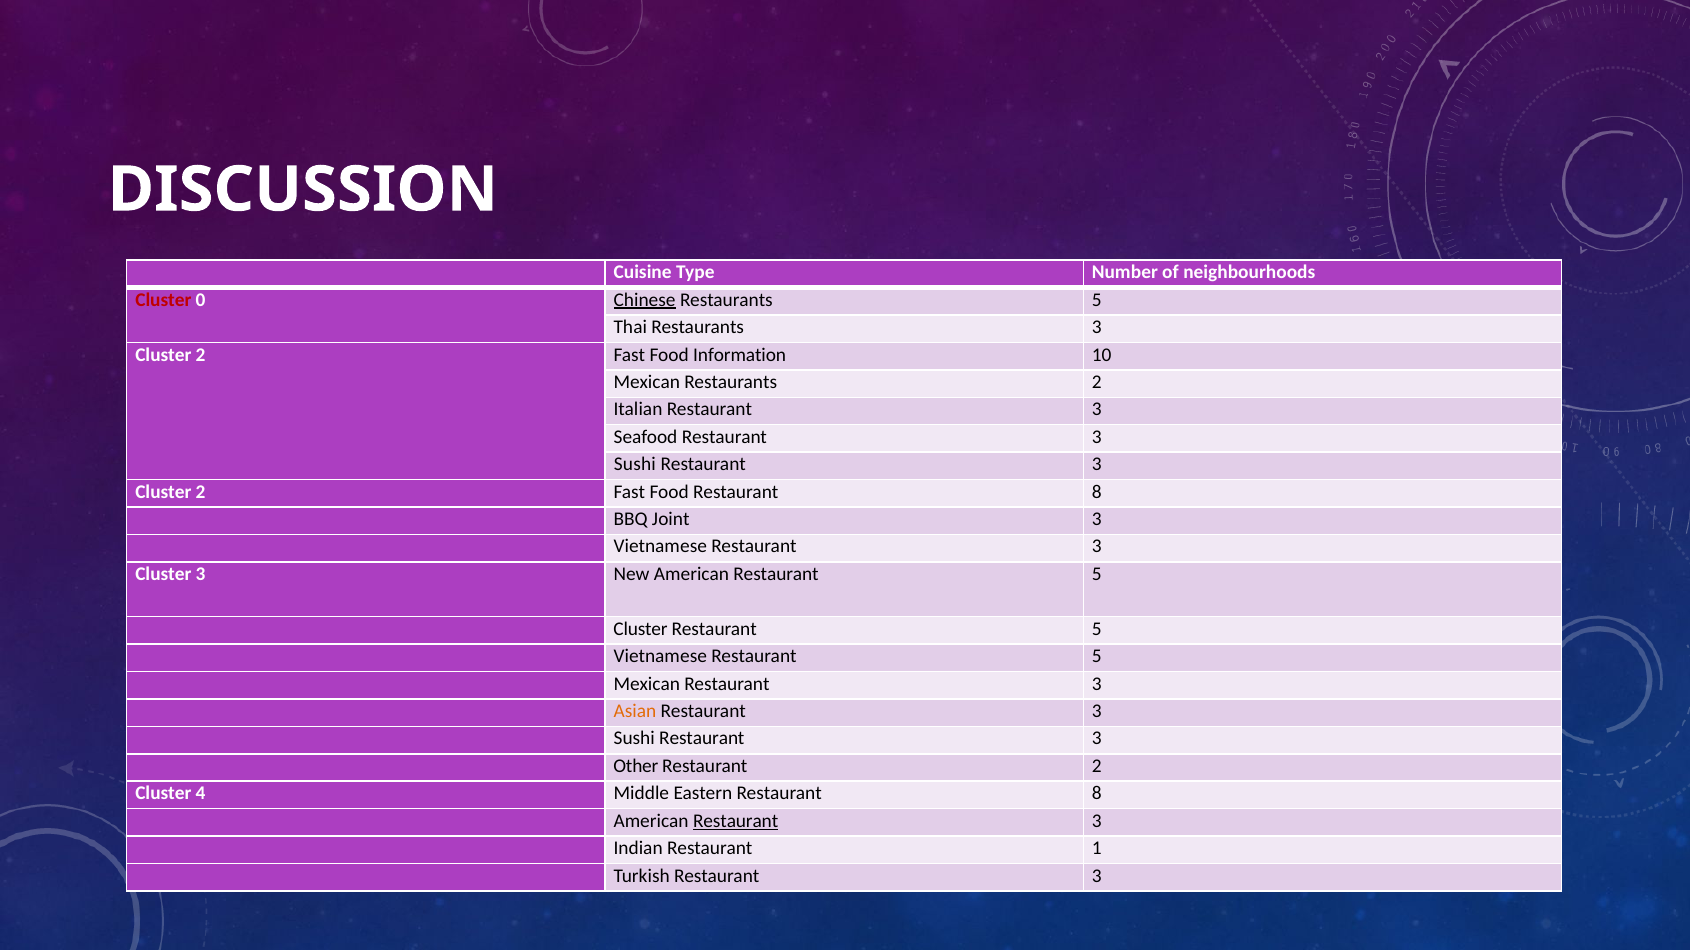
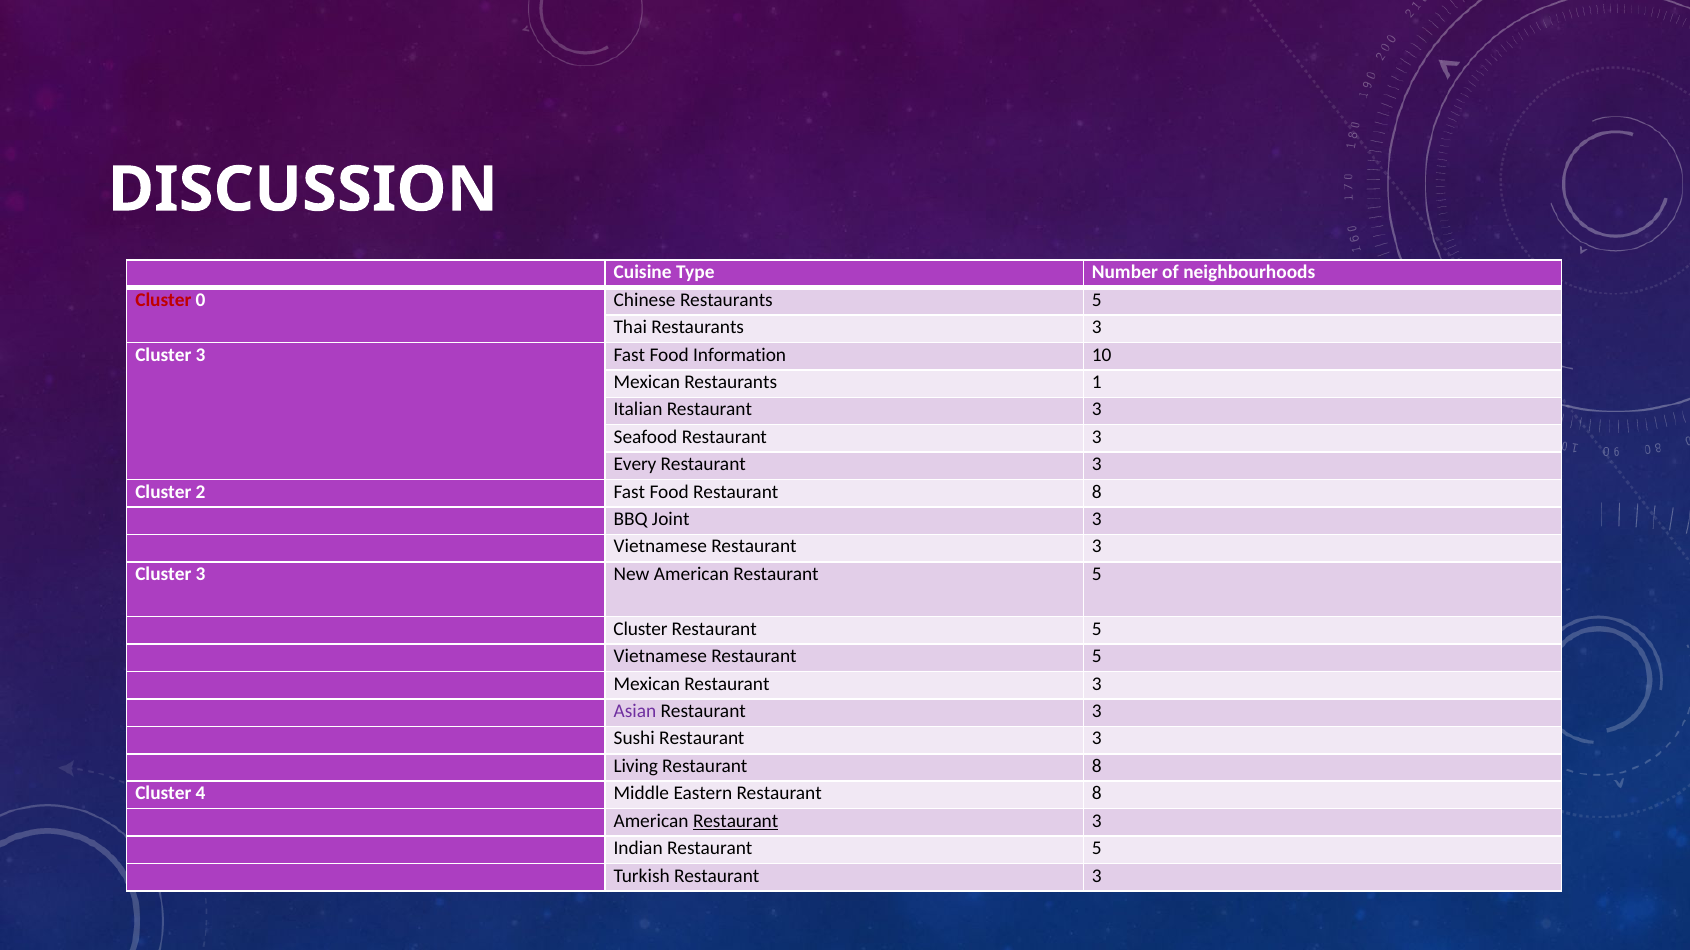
Chinese underline: present -> none (645, 300)
2: 2 -> 3 (201, 355)
Restaurants 2: 2 -> 1 (1097, 382)
Sushi: Sushi -> Every (635, 465)
Asian colour: orange -> purple (635, 712)
Other: Other -> Living (636, 767)
2: 2 -> 8 (1097, 767)
Indian Restaurant 1: 1 -> 5 (1097, 849)
